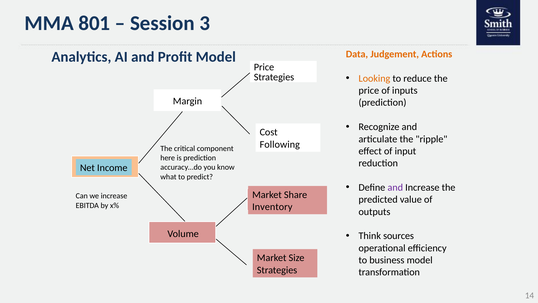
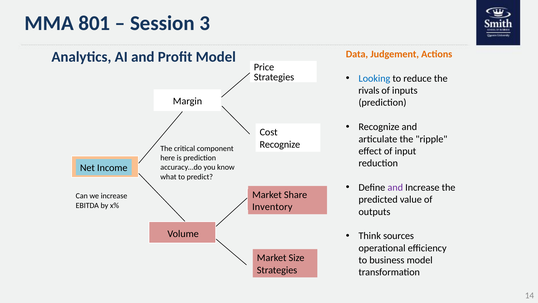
Looking colour: orange -> blue (374, 78)
price: price -> rivals (369, 90)
Following: Following -> Recognize (280, 144)
